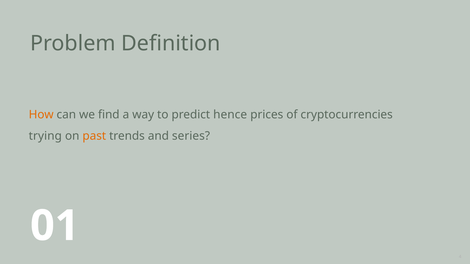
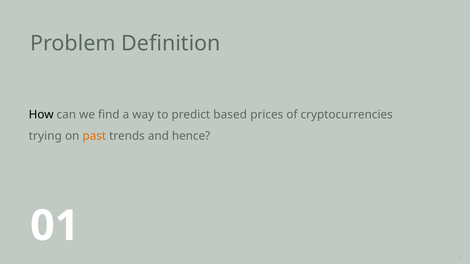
How colour: orange -> black (41, 115)
hence: hence -> based (230, 115)
series: series -> hence (191, 136)
